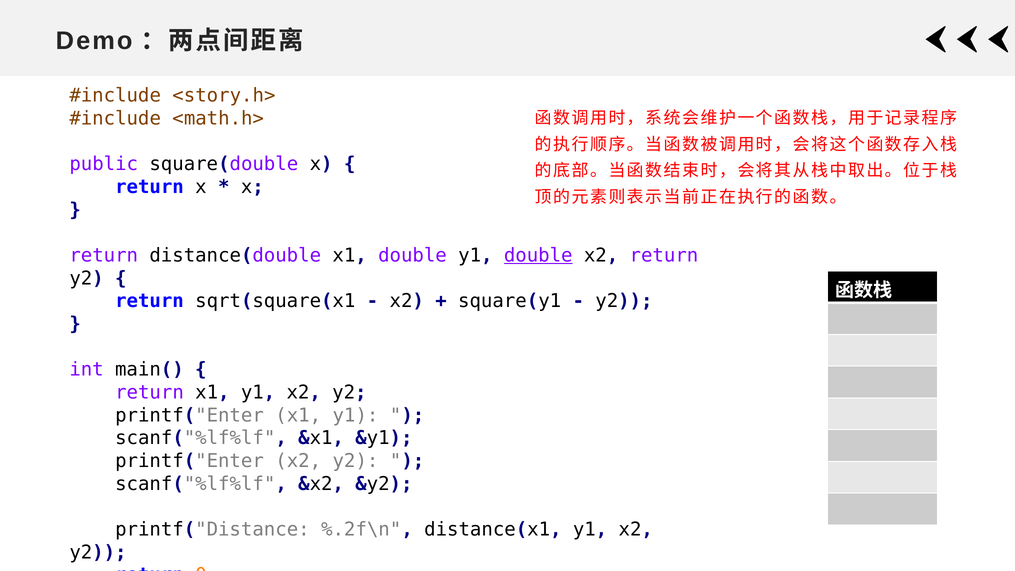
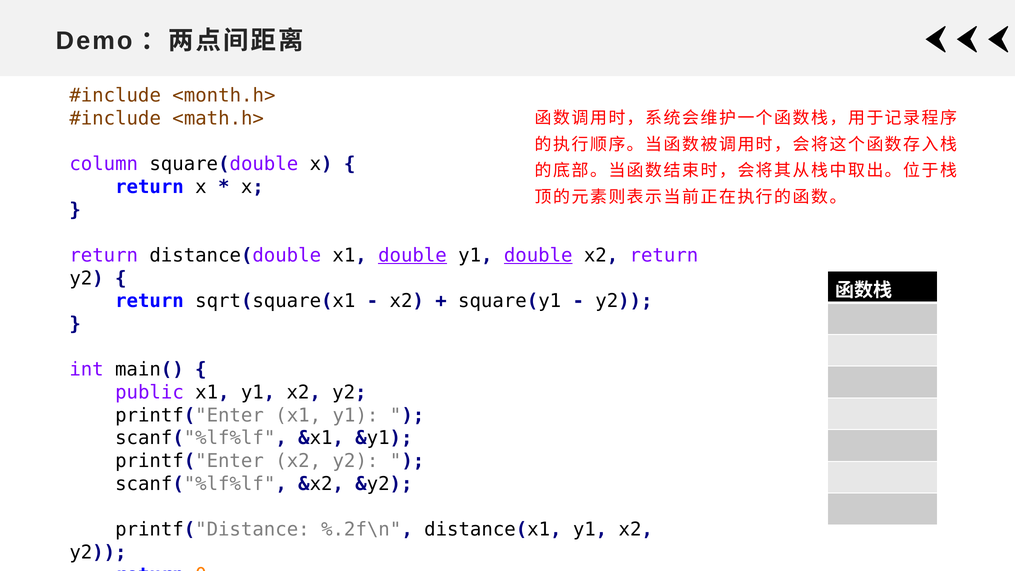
<story.h>: <story.h> -> <month.h> (224, 96)
public: public -> column (104, 164)
double underline: none -> present (412, 255)
return: return -> public (150, 392)
